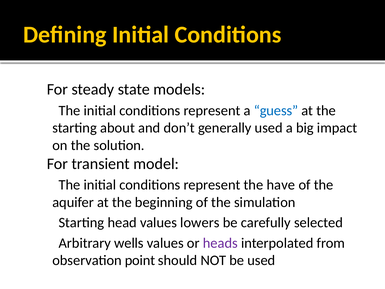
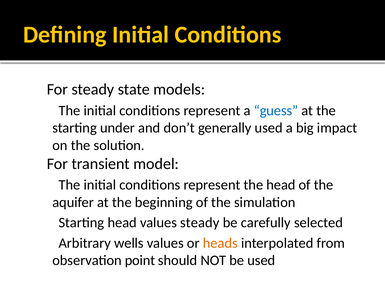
about: about -> under (118, 128)
the have: have -> head (281, 185)
values lowers: lowers -> steady (200, 222)
heads colour: purple -> orange (220, 243)
